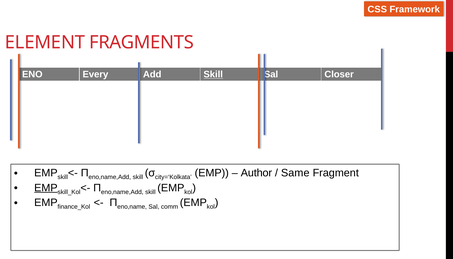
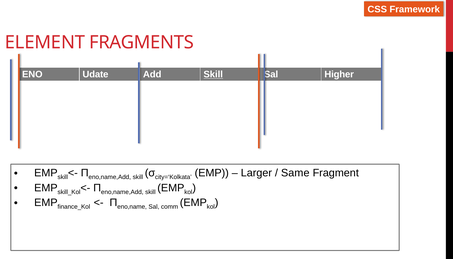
Every: Every -> Udate (95, 74)
Closer: Closer -> Higher (339, 74)
Author: Author -> Larger (256, 173)
EMP underline: present -> none (46, 188)
